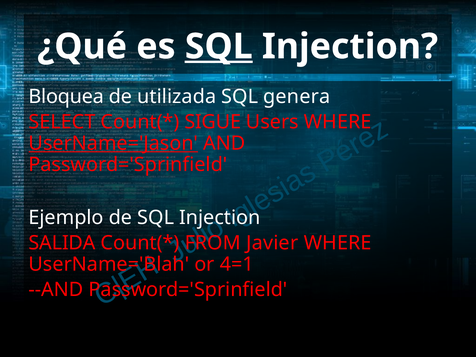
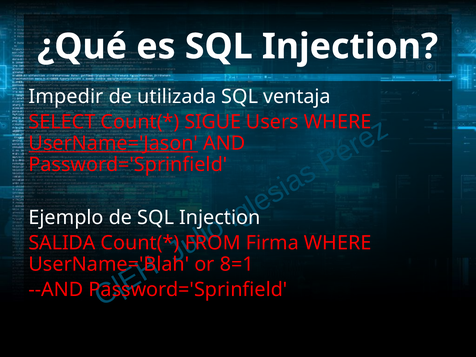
SQL underline: present -> none (219, 47)
Bloquea: Bloquea -> Impedir (66, 97)
genera: genera -> ventaja (297, 97)
Javier: Javier -> Firma (272, 243)
4=1: 4=1 -> 8=1 (237, 264)
